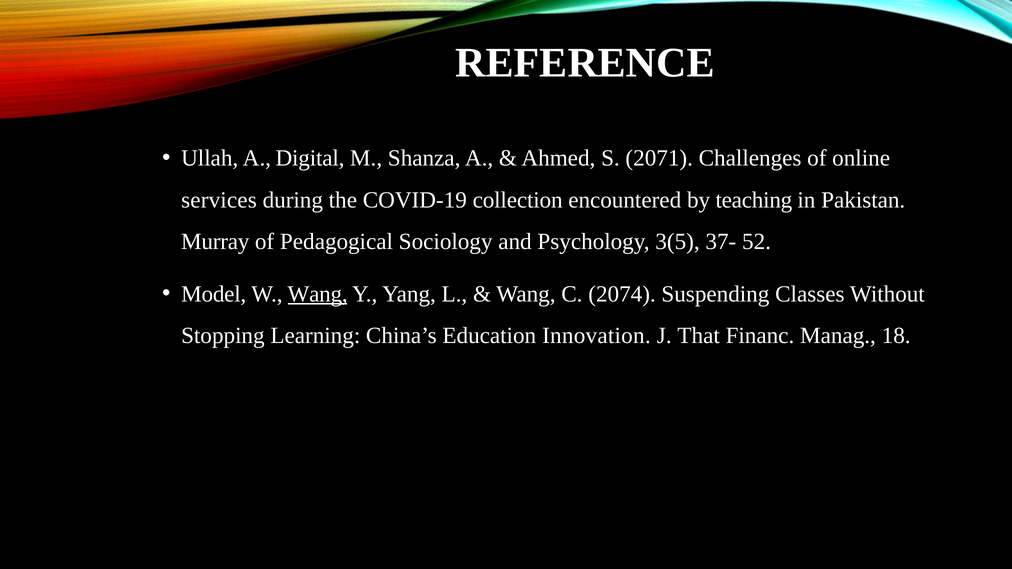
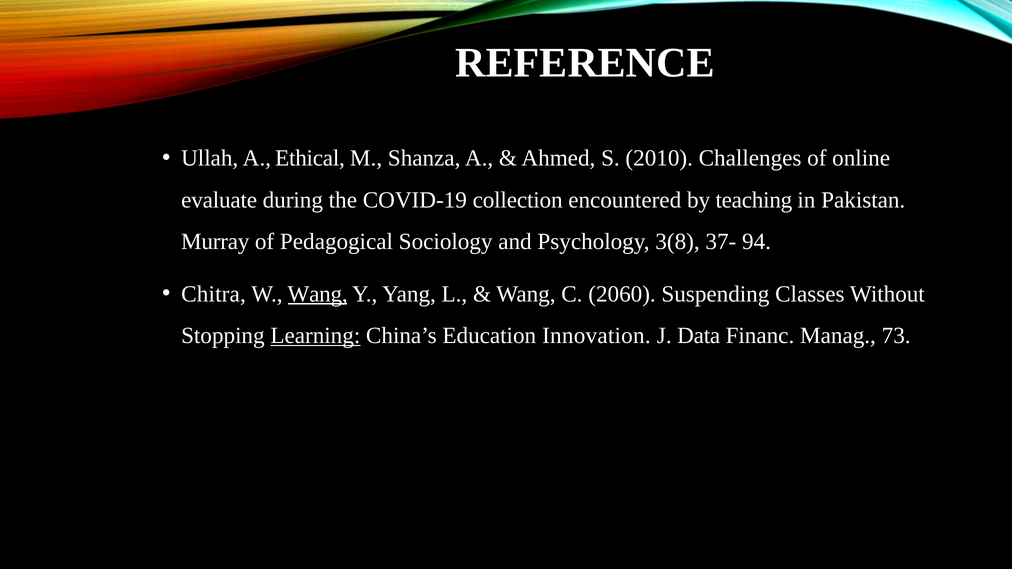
Digital: Digital -> Ethical (310, 158)
2071: 2071 -> 2010 (659, 158)
services: services -> evaluate (219, 200)
3(5: 3(5 -> 3(8 (678, 242)
52: 52 -> 94 (757, 242)
Model: Model -> Chitra (214, 294)
2074: 2074 -> 2060 (622, 294)
Learning underline: none -> present (315, 336)
That: That -> Data (699, 336)
18: 18 -> 73 (896, 336)
